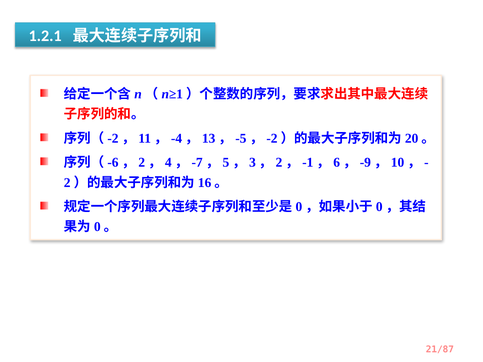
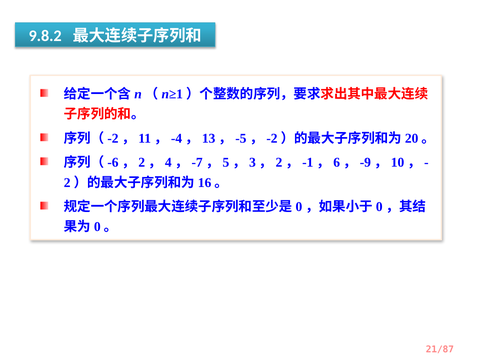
1.2.1: 1.2.1 -> 9.8.2 (45, 36)
